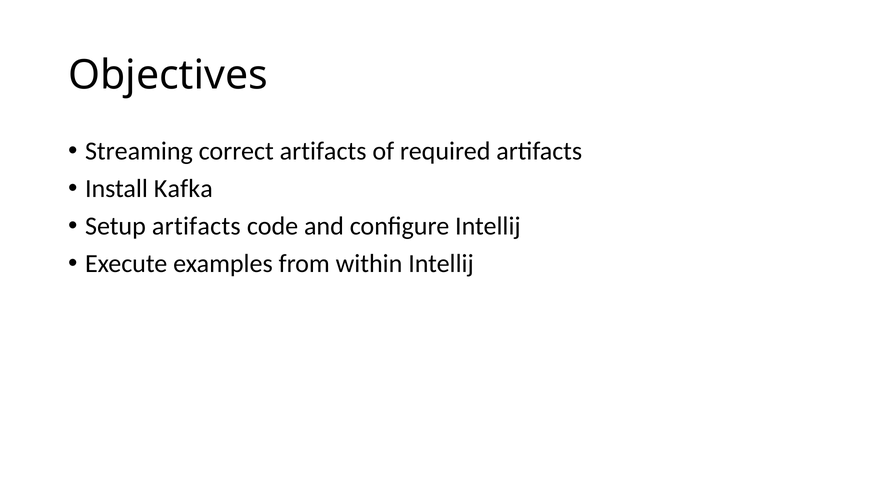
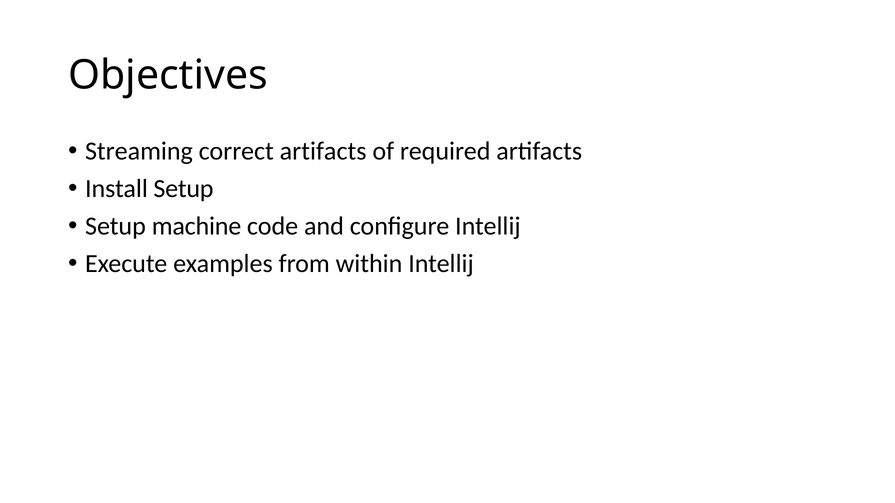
Install Kafka: Kafka -> Setup (184, 189)
Setup artifacts: artifacts -> machine (197, 226)
